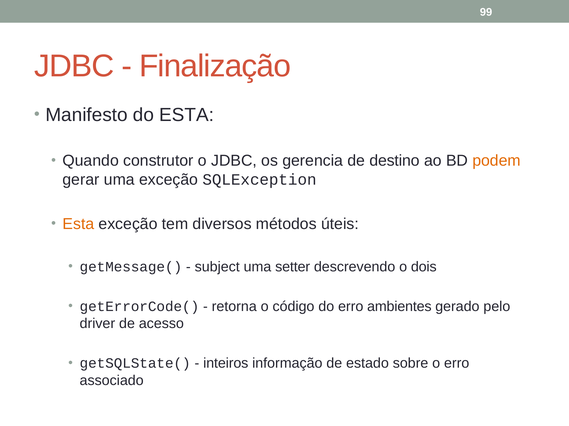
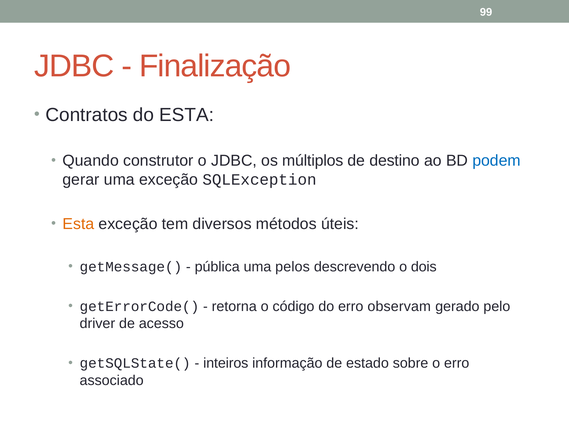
Manifesto: Manifesto -> Contratos (87, 115)
gerencia: gerencia -> múltiplos (313, 161)
podem colour: orange -> blue (497, 161)
subject: subject -> pública (217, 267)
setter: setter -> pelos (293, 267)
ambientes: ambientes -> observam (399, 307)
